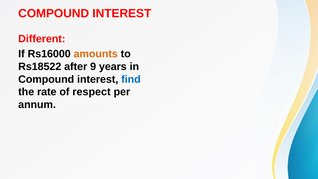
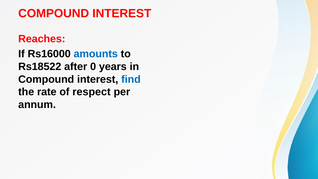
Different: Different -> Reaches (42, 39)
amounts colour: orange -> blue (96, 54)
9: 9 -> 0 (93, 66)
